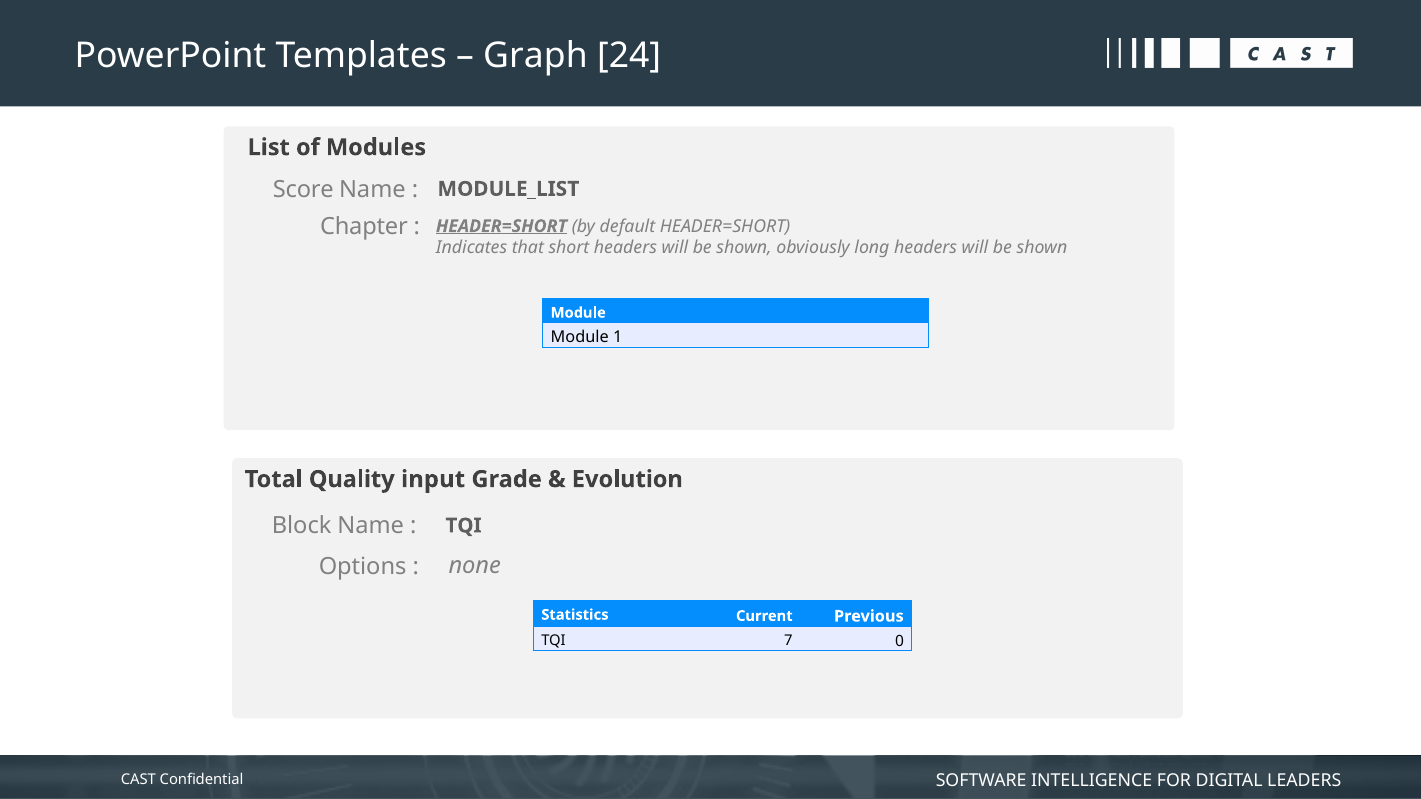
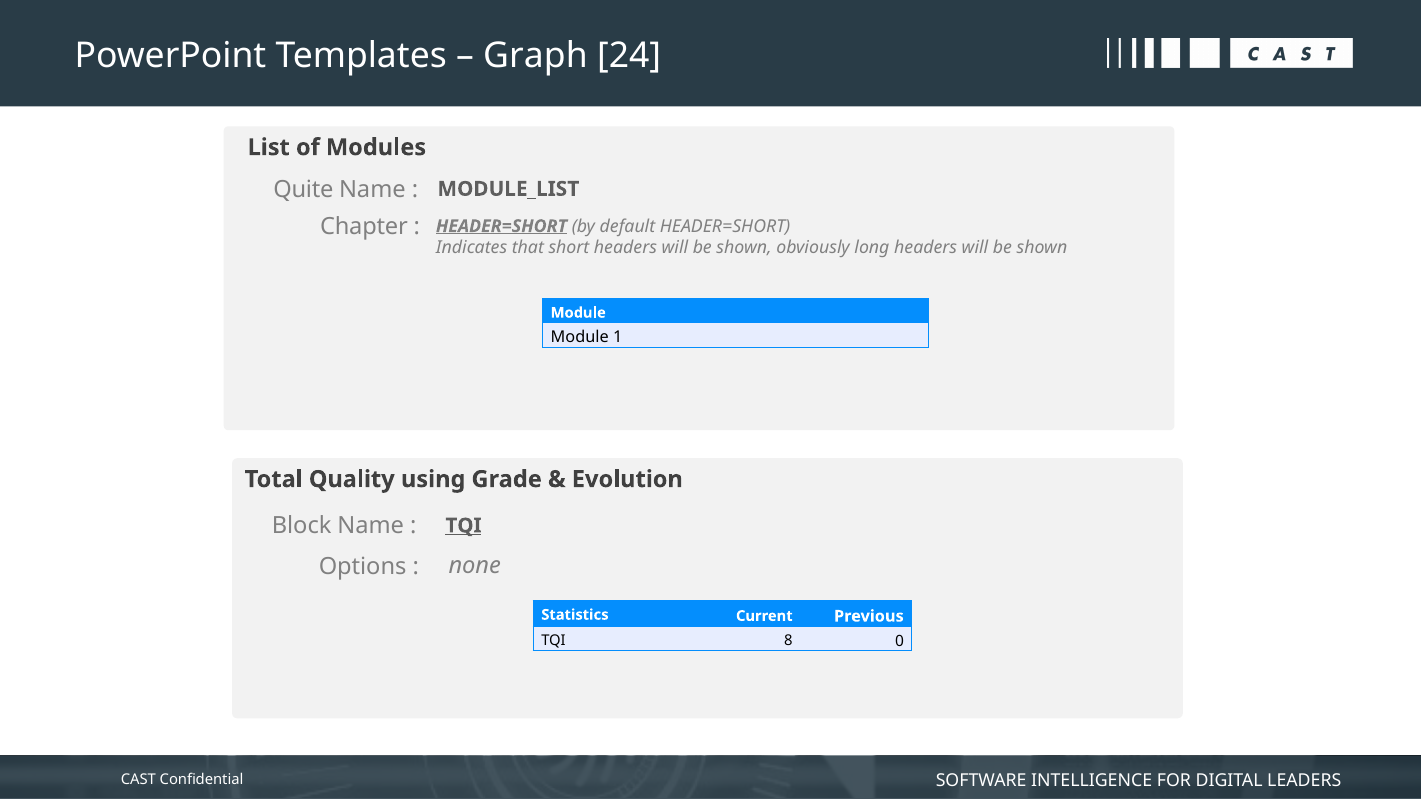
Score: Score -> Quite (303, 189)
input: input -> using (433, 479)
TQI underline: none -> present (463, 526)
7: 7 -> 8 (788, 641)
